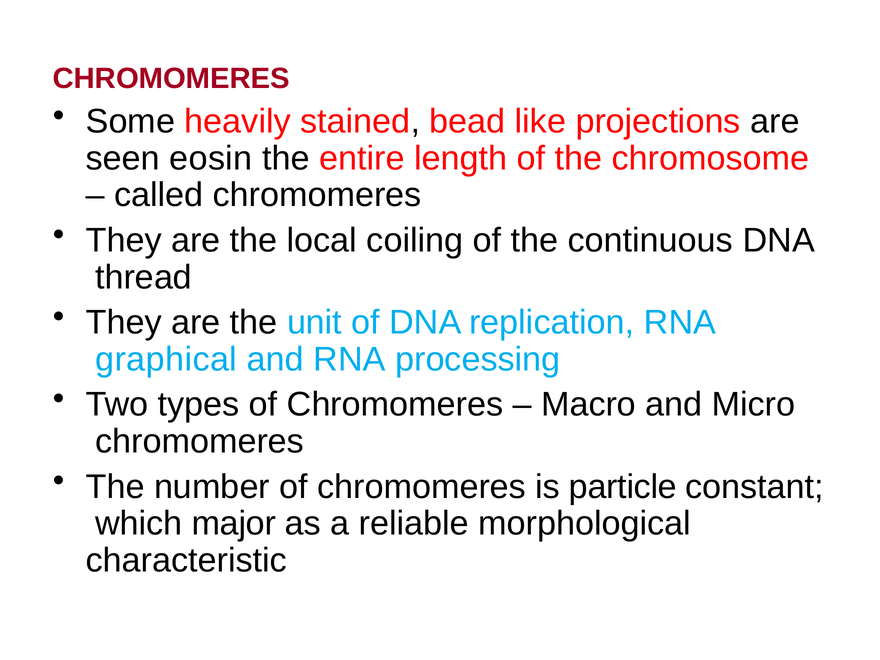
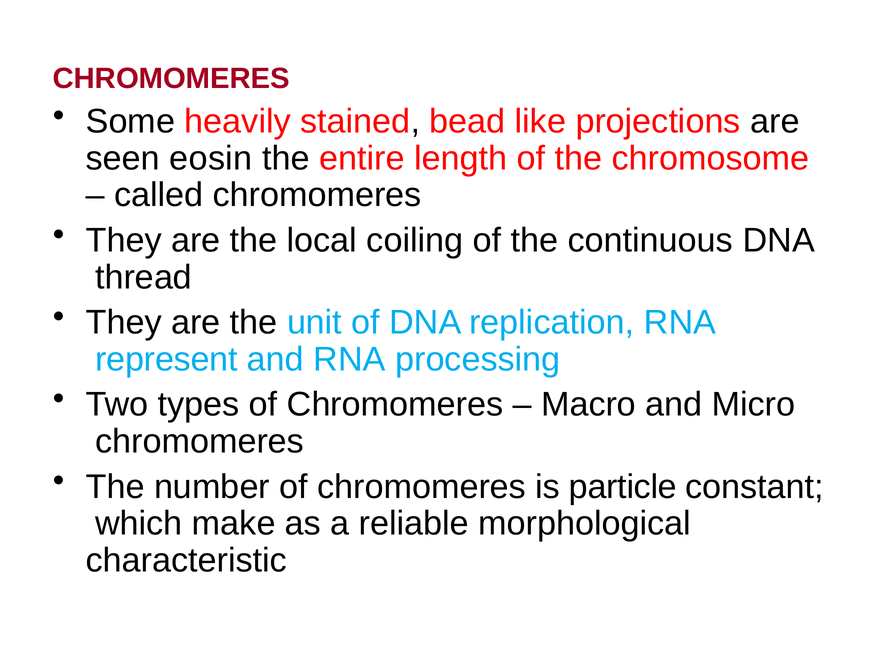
graphical: graphical -> represent (166, 359)
major: major -> make (234, 524)
